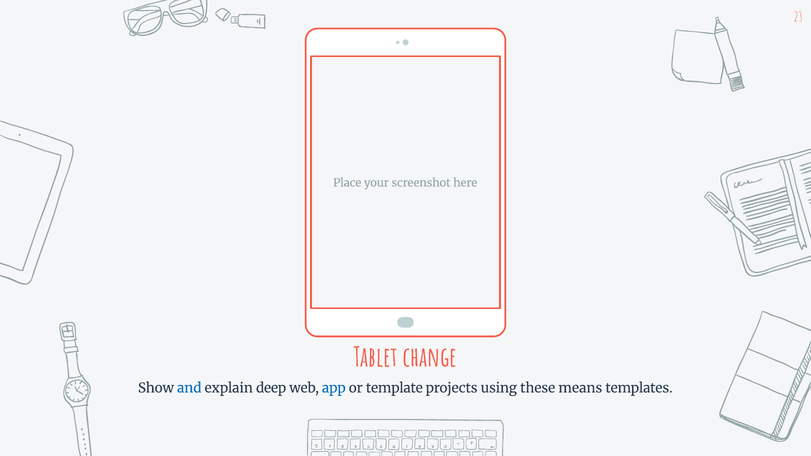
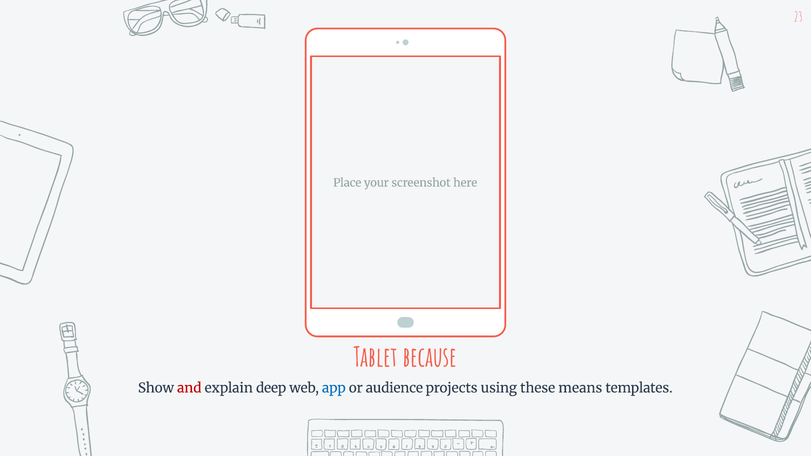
change: change -> because (430, 358)
and colour: blue -> red (189, 388)
template: template -> audience (394, 388)
